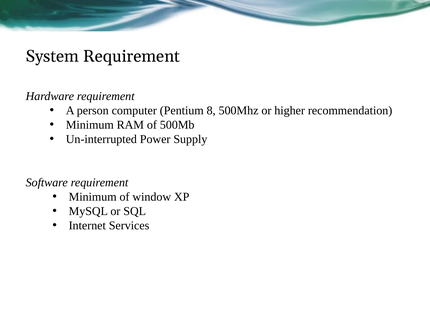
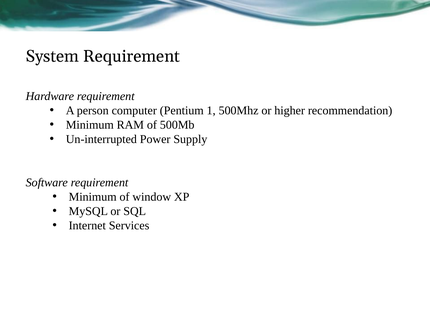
8: 8 -> 1 (211, 110)
